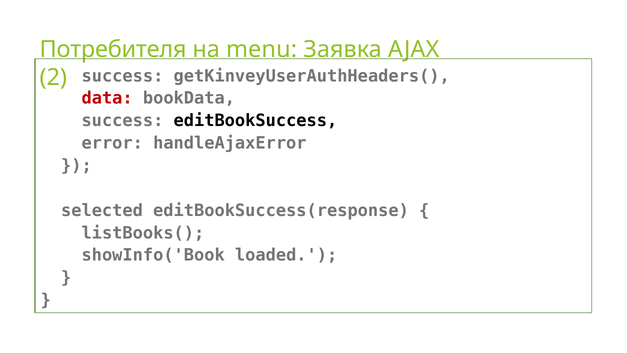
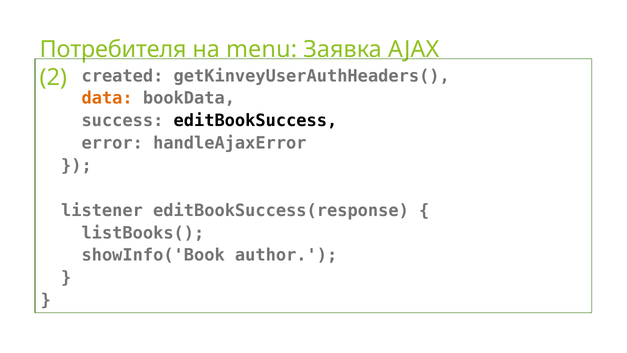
2 success: success -> created (122, 76)
data colour: red -> orange (107, 98)
selected: selected -> listener (102, 210)
loaded: loaded -> author (286, 255)
